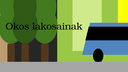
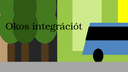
lakosainak: lakosainak -> integrációt (57, 26)
